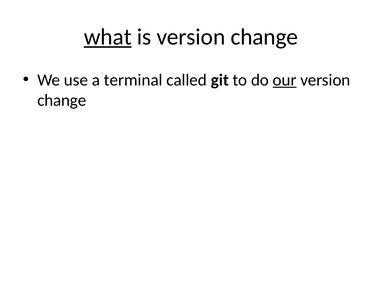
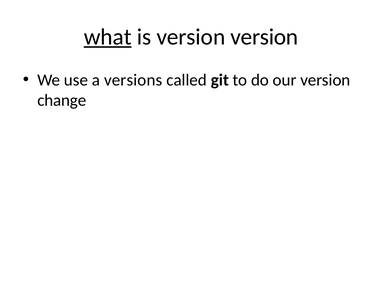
is version change: change -> version (264, 37)
terminal: terminal -> versions (133, 80)
our underline: present -> none (285, 80)
